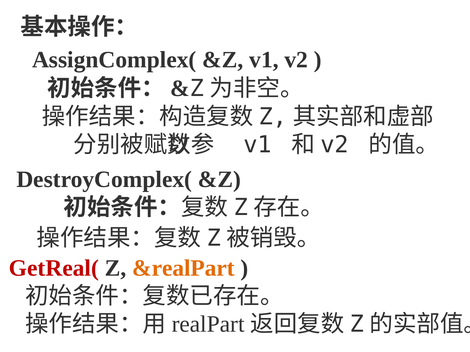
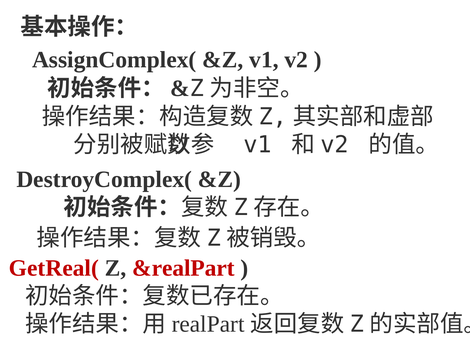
&realPart colour: orange -> red (183, 268)
